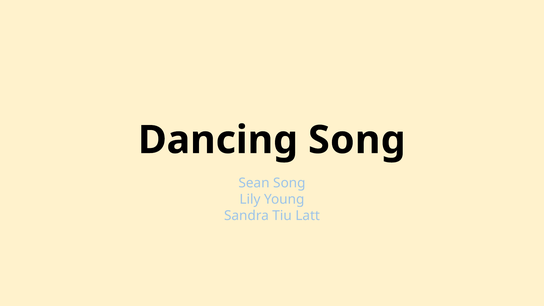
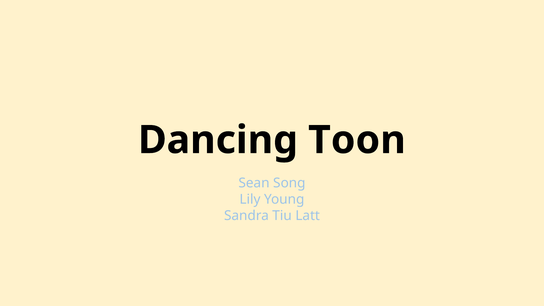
Dancing Song: Song -> Toon (357, 140)
